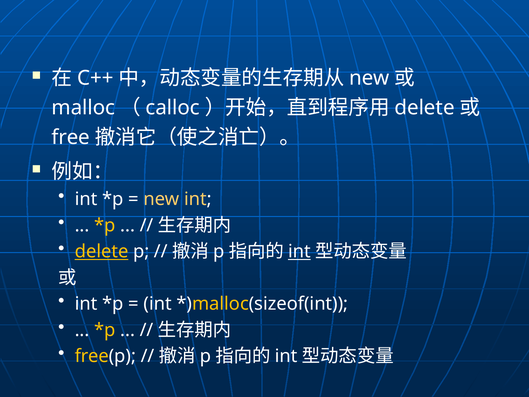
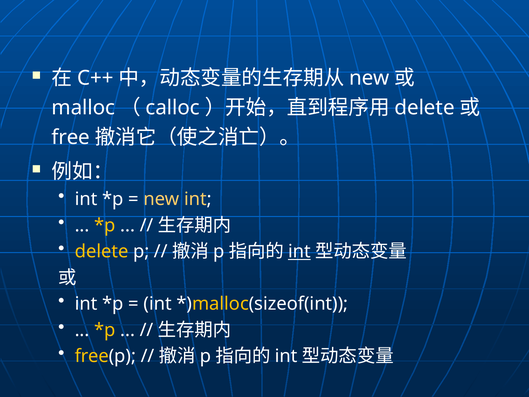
delete underline: present -> none (102, 251)
